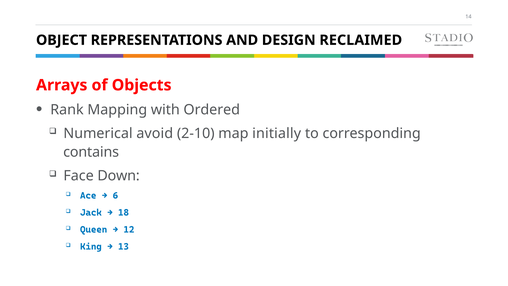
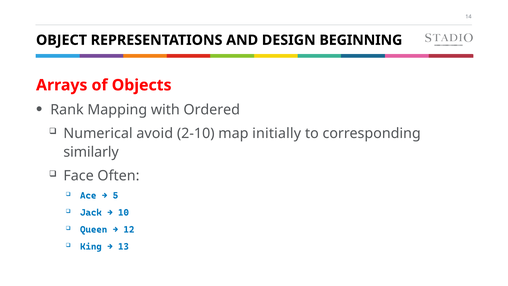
RECLAIMED: RECLAIMED -> BEGINNING (361, 40)
contains: contains -> similarly (91, 152)
Down: Down -> Often (118, 176)
6: 6 -> 5 (115, 195)
18: 18 -> 10 (123, 212)
